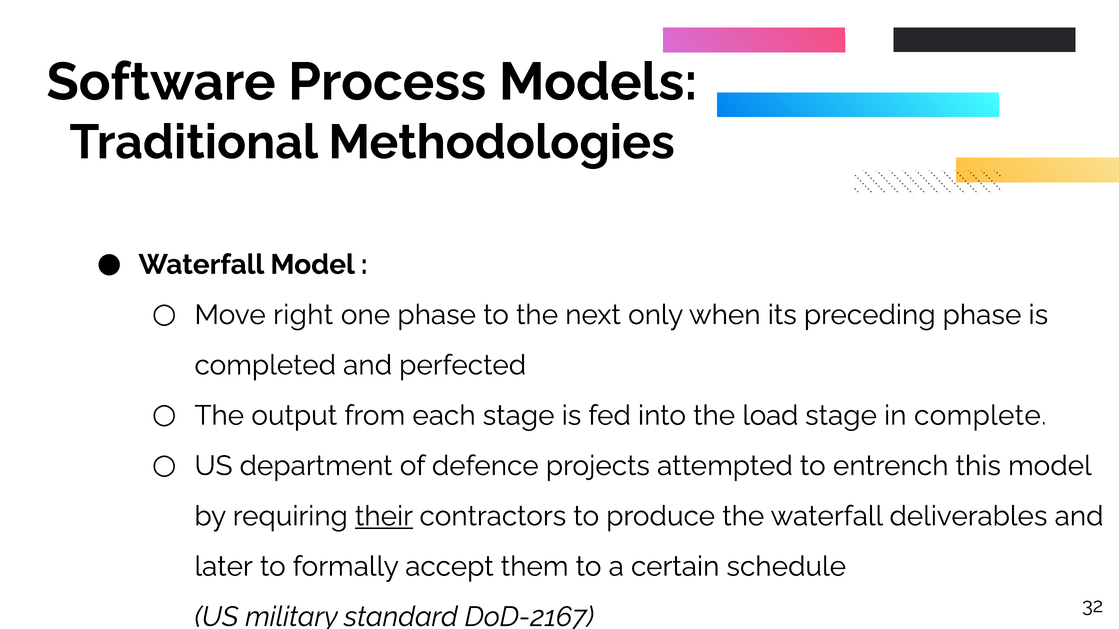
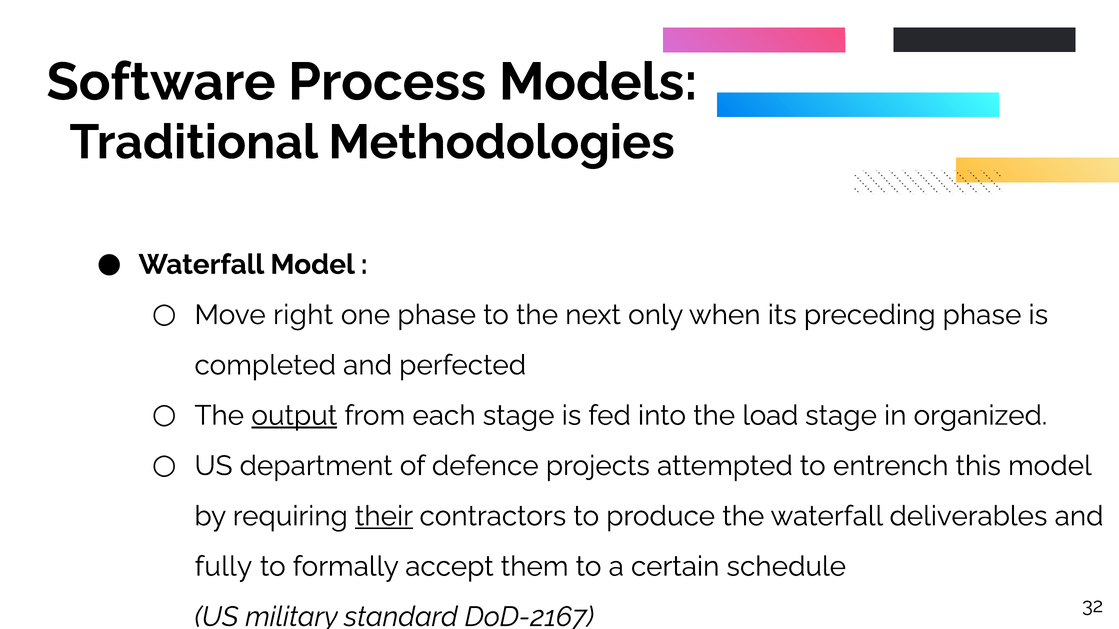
output underline: none -> present (294, 416)
complete: complete -> organized (980, 416)
later: later -> fully (223, 567)
